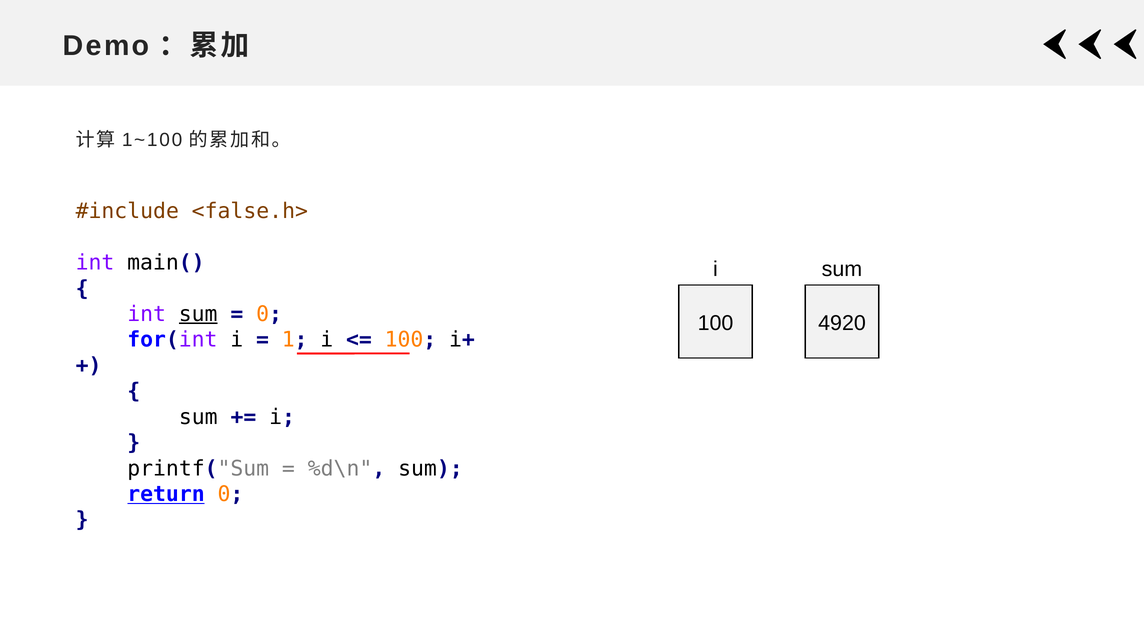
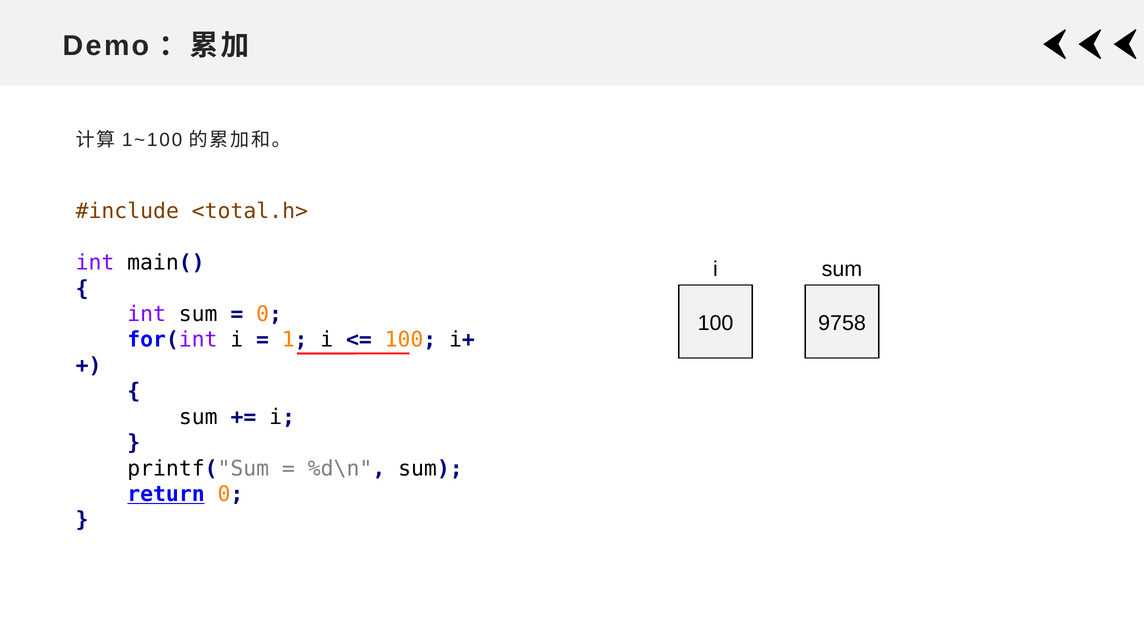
<false.h>: <false.h> -> <total.h> (250, 211)
sum underline: present -> none (198, 314)
4920: 4920 -> 9758 (842, 323)
